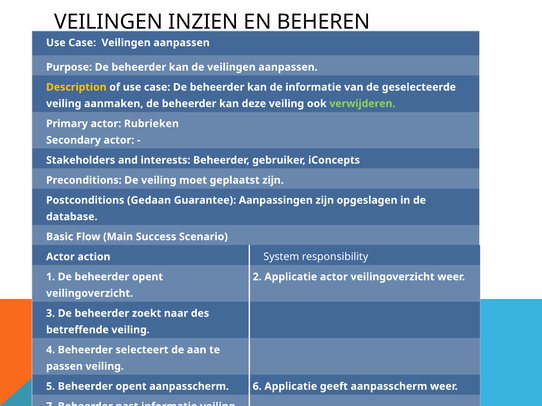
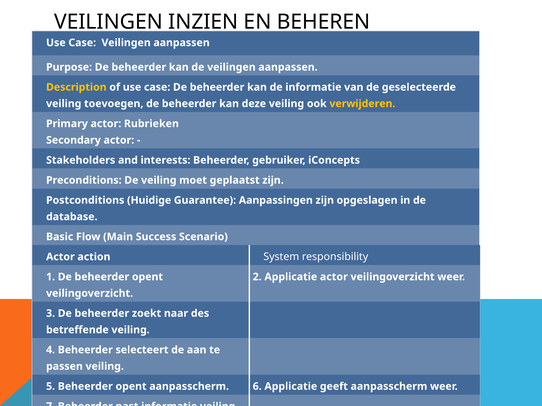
aanmaken: aanmaken -> toevoegen (114, 104)
verwijderen colour: light green -> yellow (362, 104)
Gedaan: Gedaan -> Huidige (149, 200)
